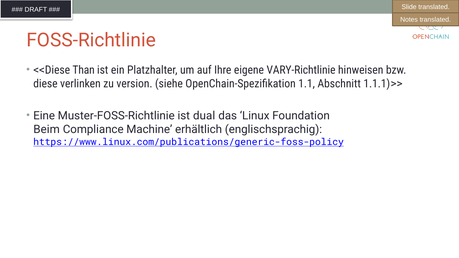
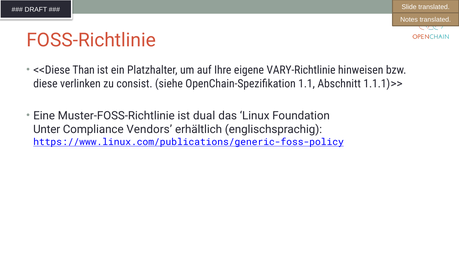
version: version -> consist (134, 84)
Beim: Beim -> Unter (47, 130)
Machine: Machine -> Vendors (149, 130)
